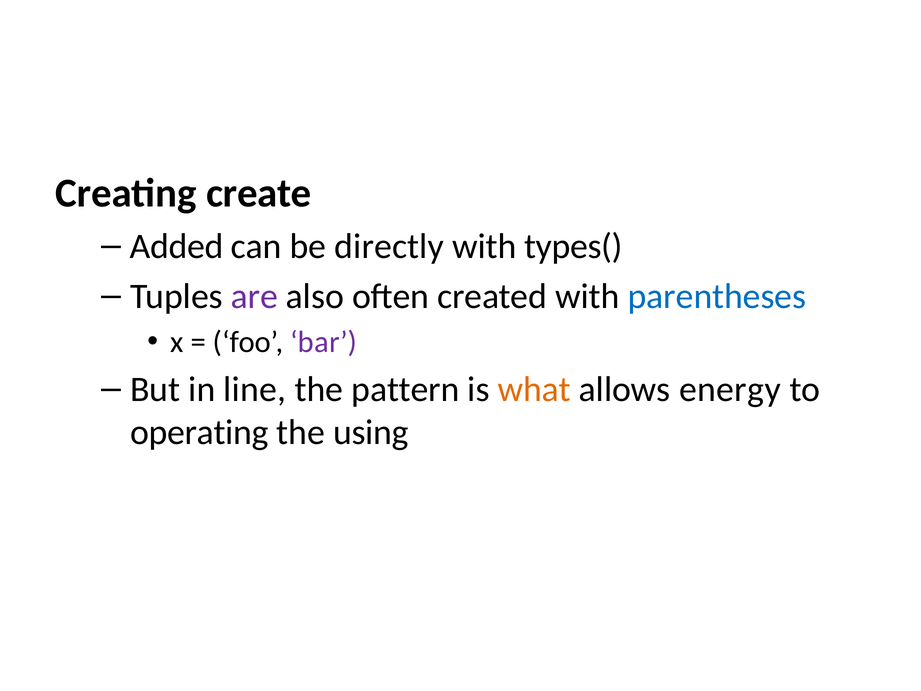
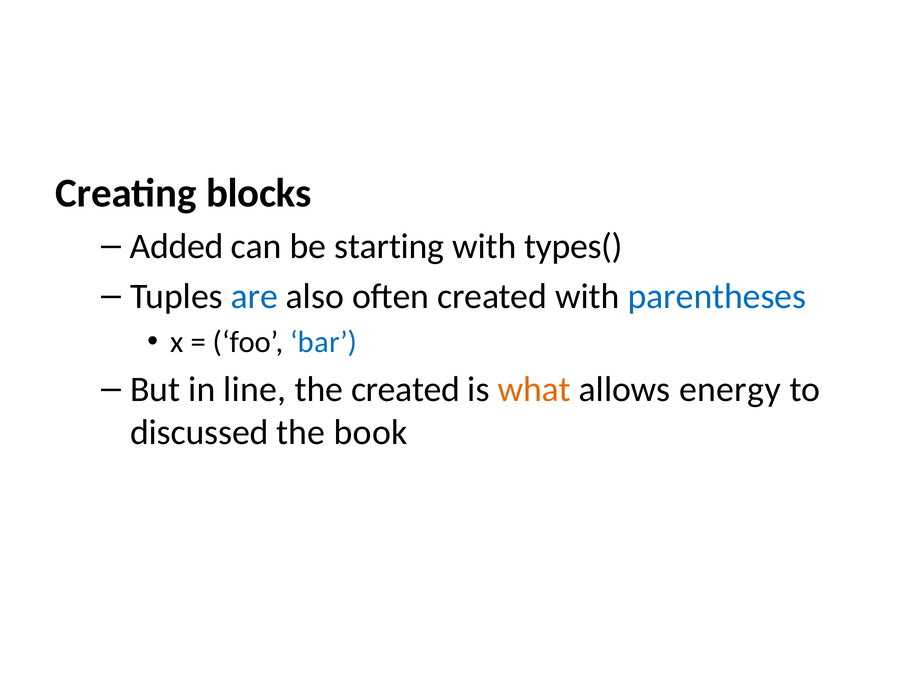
create: create -> blocks (259, 193)
directly: directly -> starting (389, 246)
are colour: purple -> blue (254, 296)
bar colour: purple -> blue (324, 342)
the pattern: pattern -> created (406, 389)
operating: operating -> discussed (199, 432)
using: using -> book (371, 432)
